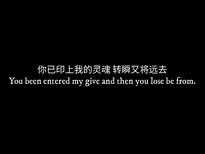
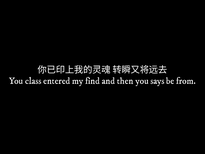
been: been -> class (33, 81)
give: give -> find (93, 81)
lose: lose -> says (157, 81)
